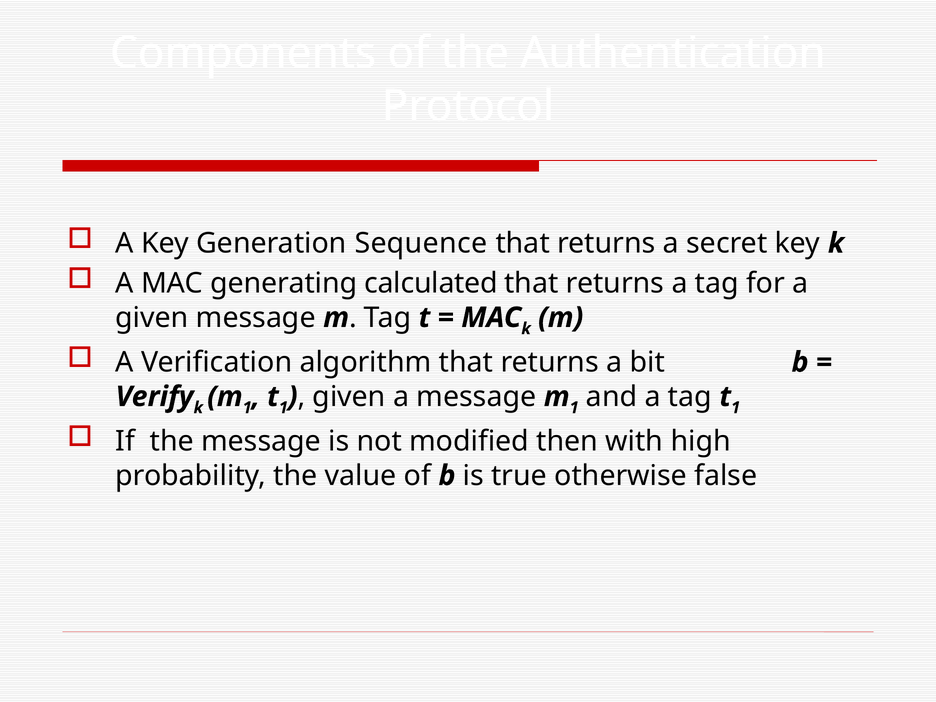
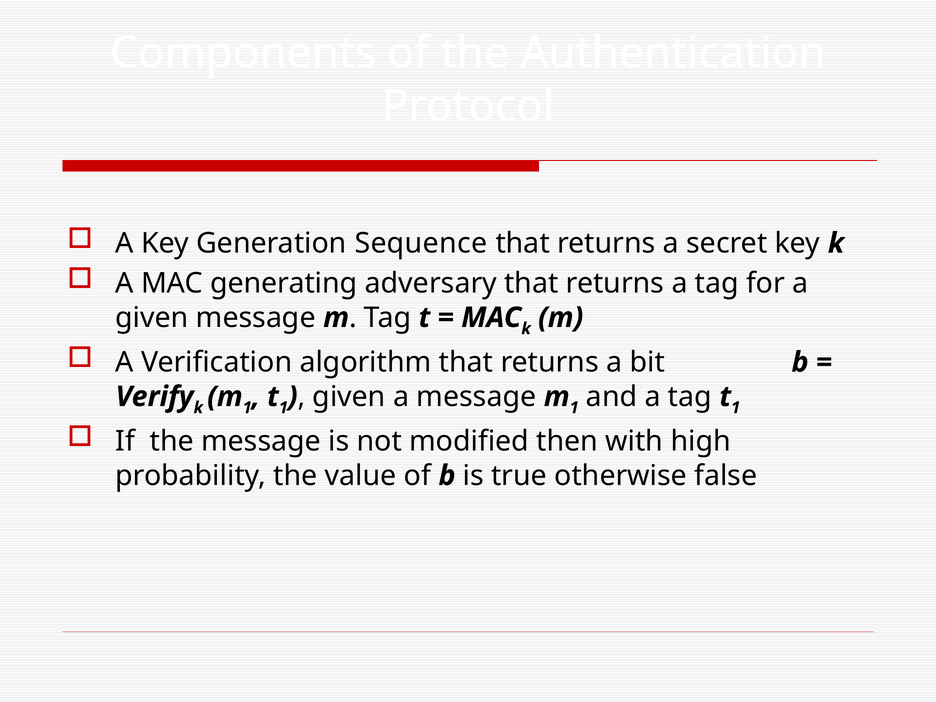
calculated: calculated -> adversary (431, 283)
